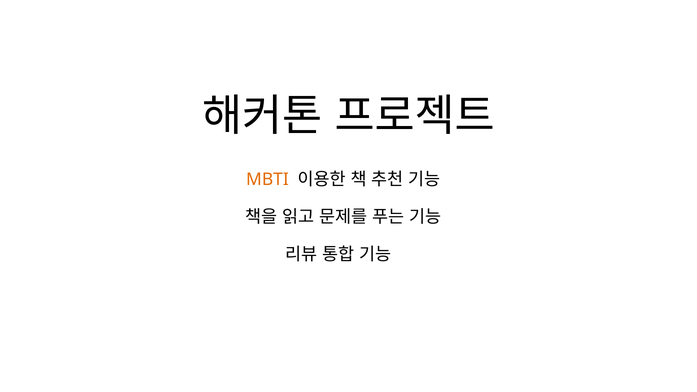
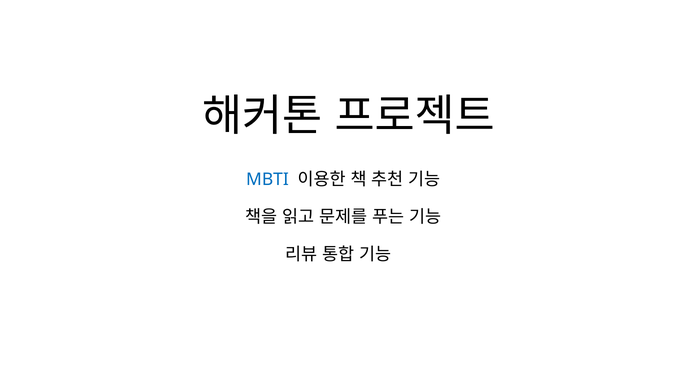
MBTI colour: orange -> blue (267, 179)
